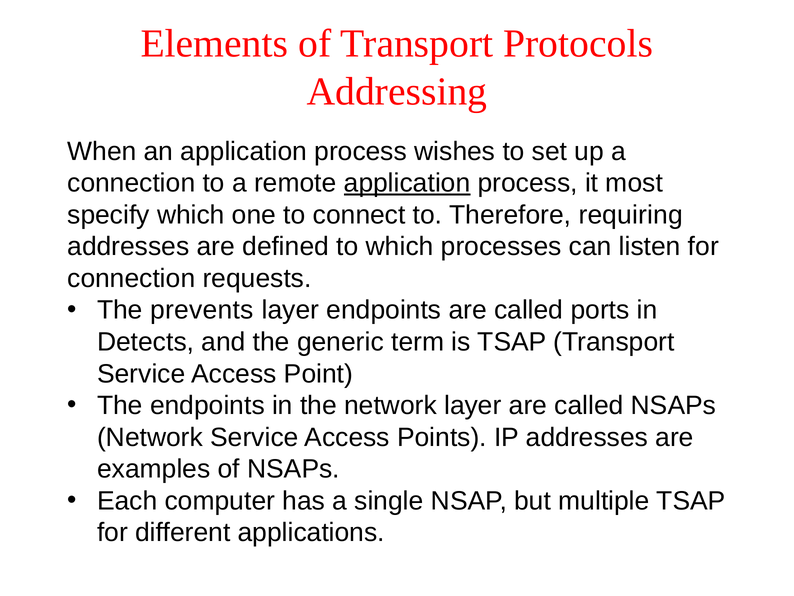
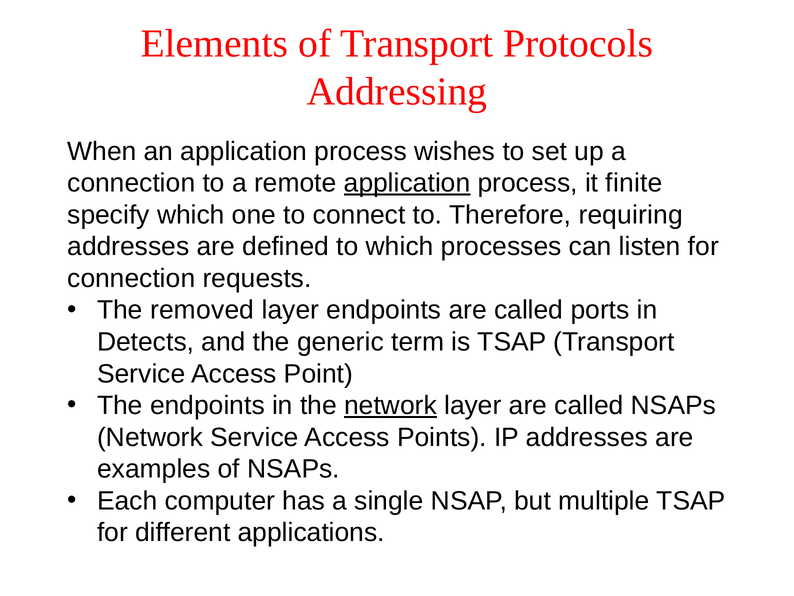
most: most -> finite (634, 183)
prevents: prevents -> removed (202, 310)
network underline: none -> present (390, 405)
